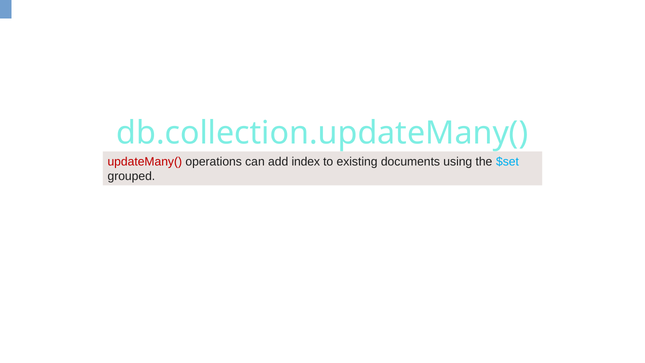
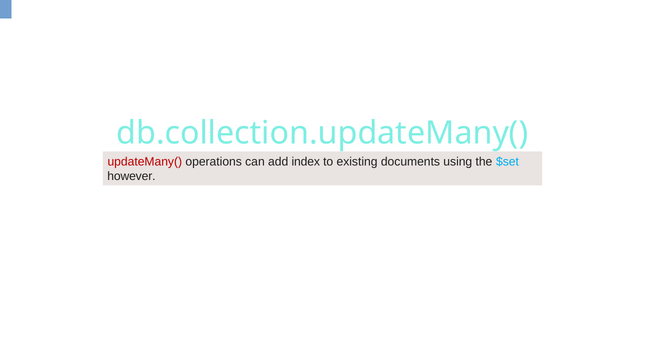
grouped: grouped -> however (131, 176)
